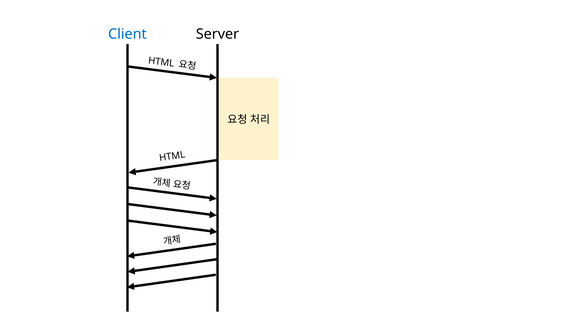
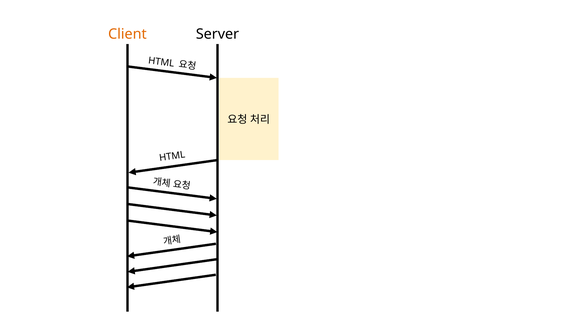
Client colour: blue -> orange (127, 34)
